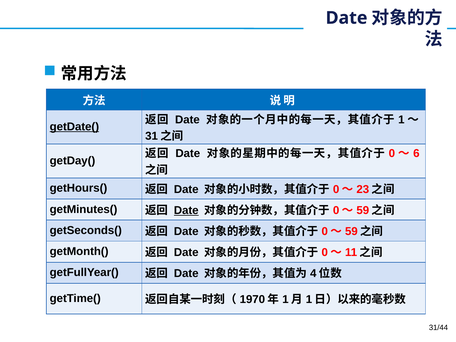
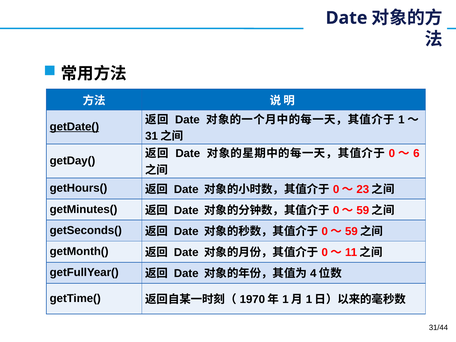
Date underline: present -> none (186, 210)
